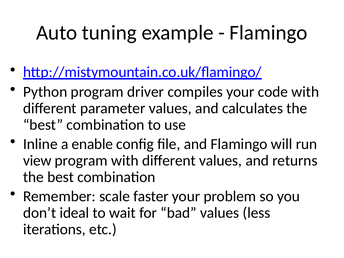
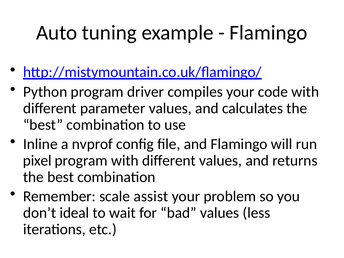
enable: enable -> nvprof (92, 144)
view: view -> pixel (37, 161)
faster: faster -> assist (151, 196)
